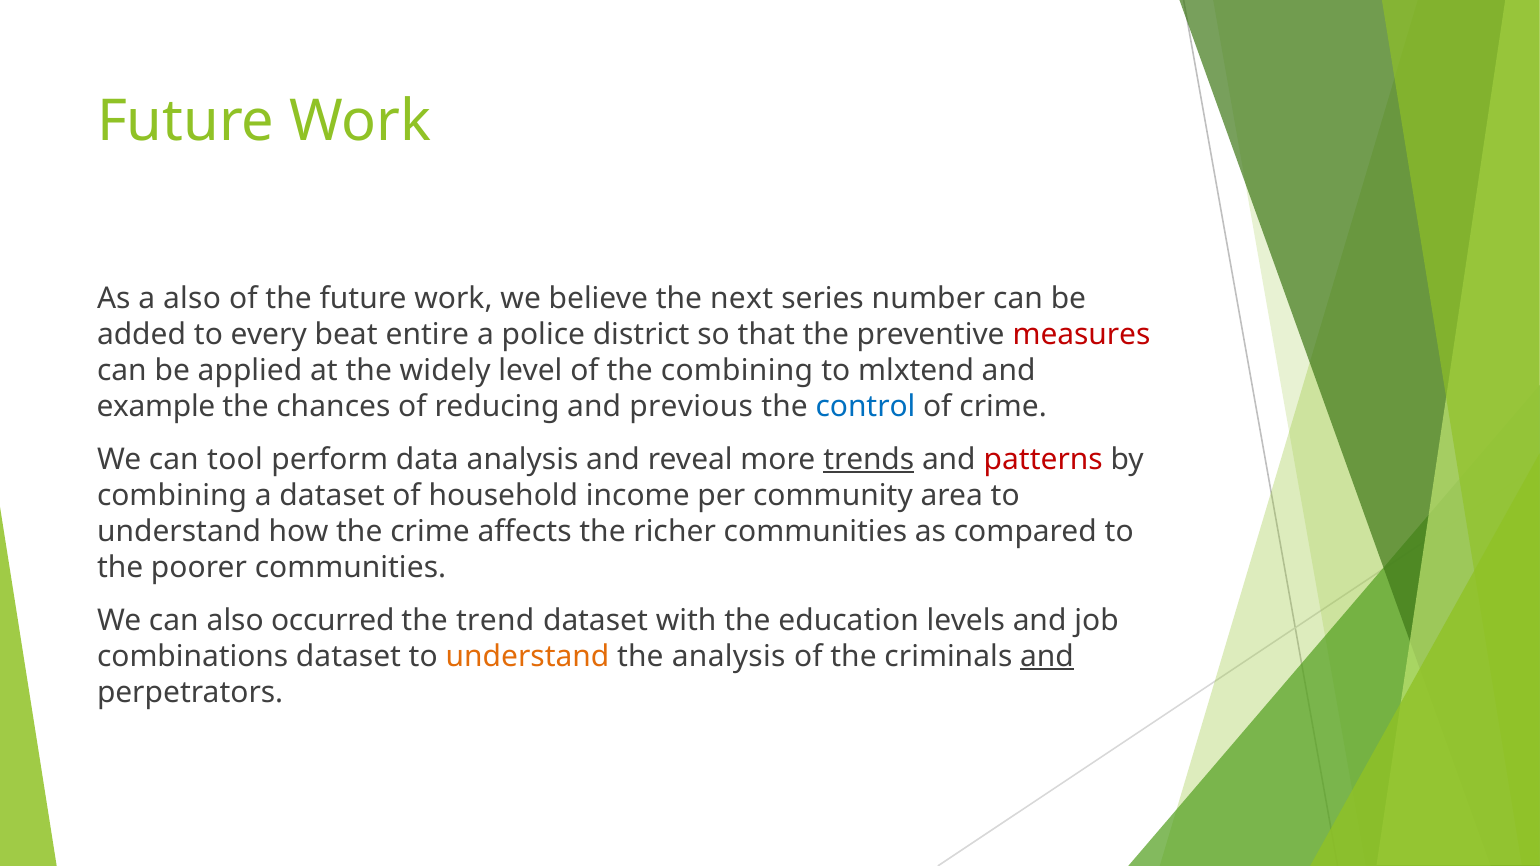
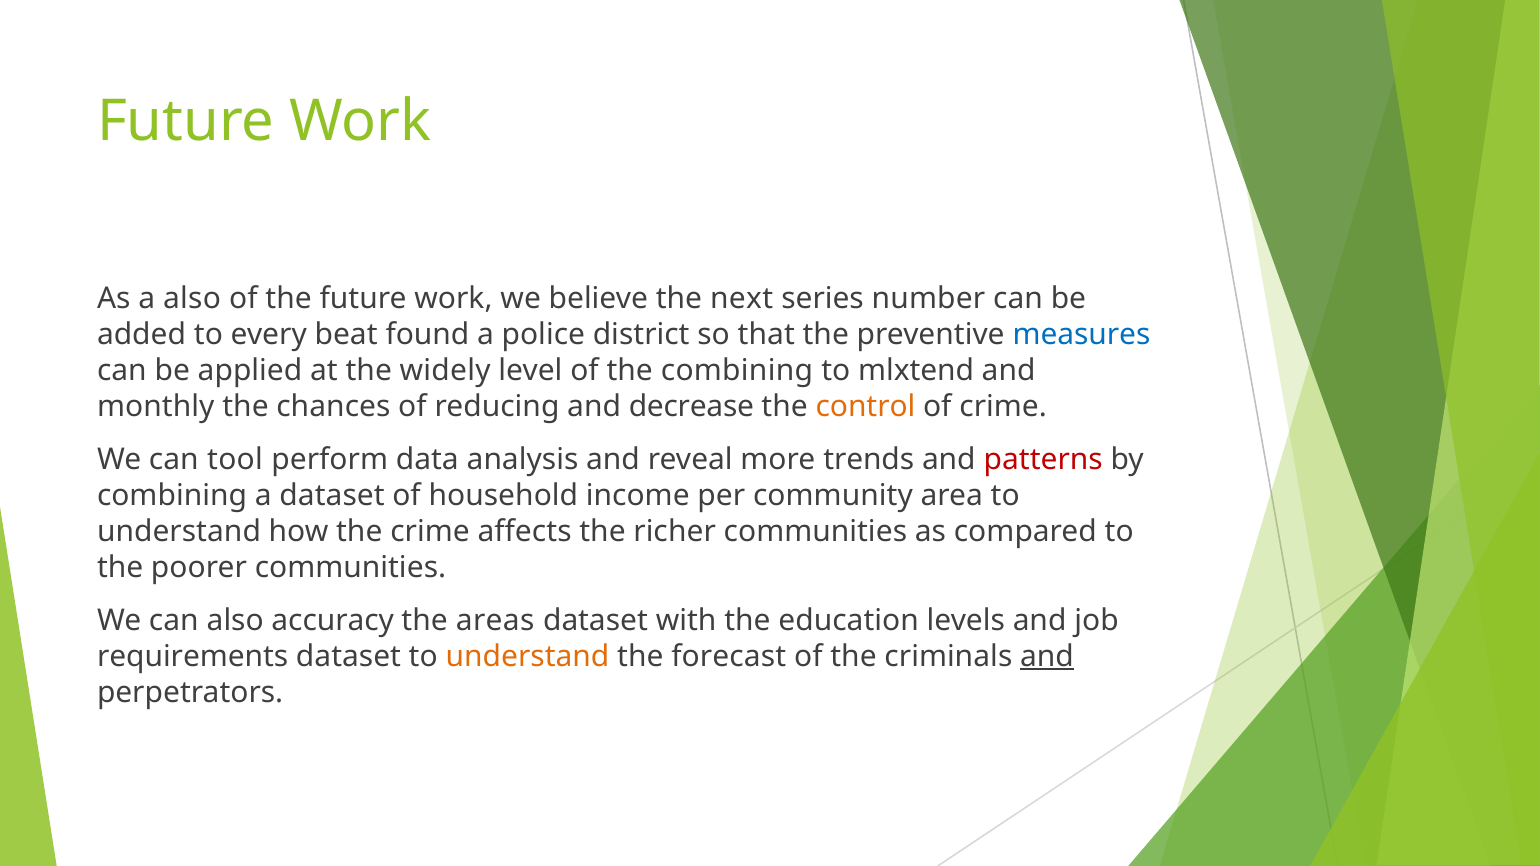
entire: entire -> found (427, 335)
measures colour: red -> blue (1081, 335)
example: example -> monthly (156, 407)
previous: previous -> decrease (691, 407)
control colour: blue -> orange (866, 407)
trends underline: present -> none (869, 460)
occurred: occurred -> accuracy (333, 621)
trend: trend -> areas (495, 621)
combinations: combinations -> requirements (193, 657)
the analysis: analysis -> forecast (729, 657)
